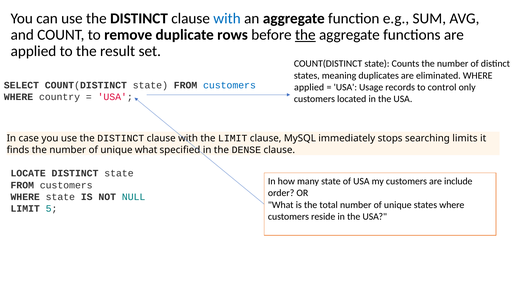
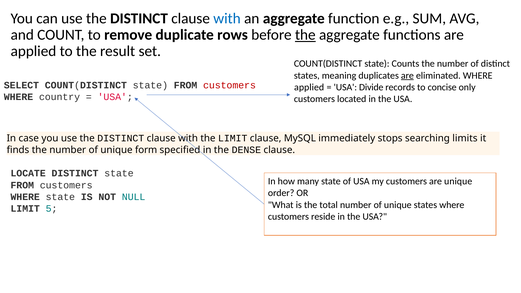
are underline: none -> present (407, 75)
customers colour: blue -> red (230, 85)
Usage: Usage -> Divide (371, 87)
control: control -> concise (442, 87)
unique what: what -> form (146, 150)
are include: include -> unique (458, 181)
